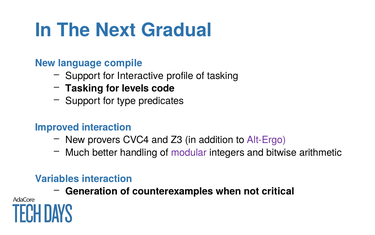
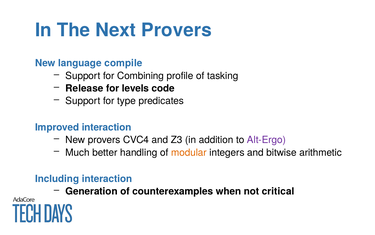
Next Gradual: Gradual -> Provers (176, 30)
Interactive: Interactive -> Combining (141, 76)
Tasking: Tasking -> Release (84, 88)
modular colour: purple -> orange (189, 152)
Variables: Variables -> Including (57, 178)
